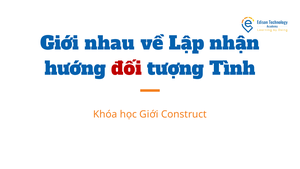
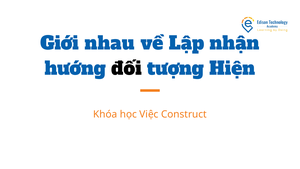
đối colour: red -> black (127, 69)
Tình: Tình -> Hiện (232, 69)
Giới: Giới -> Việc (149, 114)
